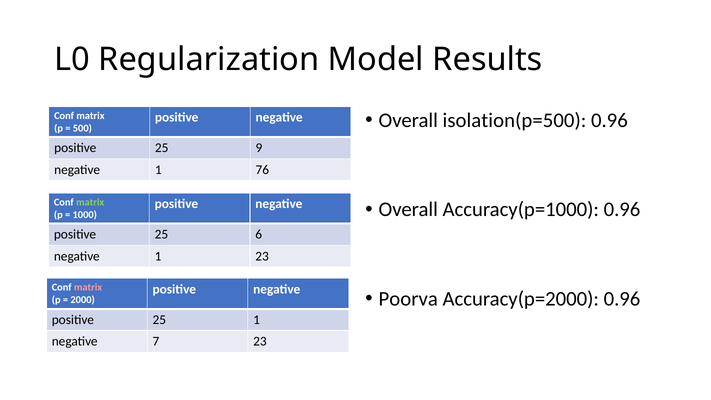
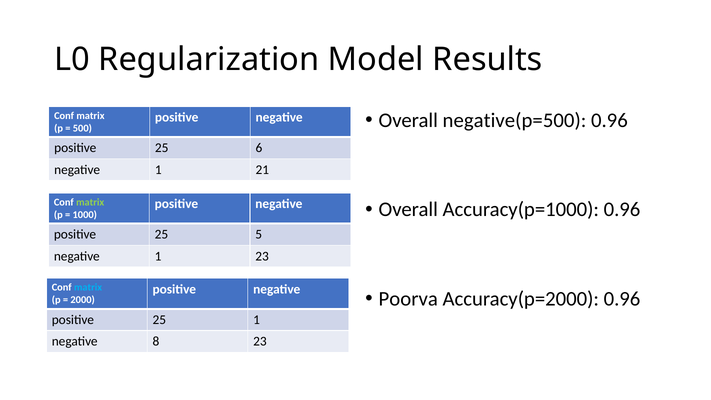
isolation(p=500: isolation(p=500 -> negative(p=500 (514, 120)
9: 9 -> 6 (259, 148)
76: 76 -> 21 (262, 170)
6: 6 -> 5 (259, 234)
matrix colour: pink -> light blue (88, 287)
7: 7 -> 8 (156, 341)
